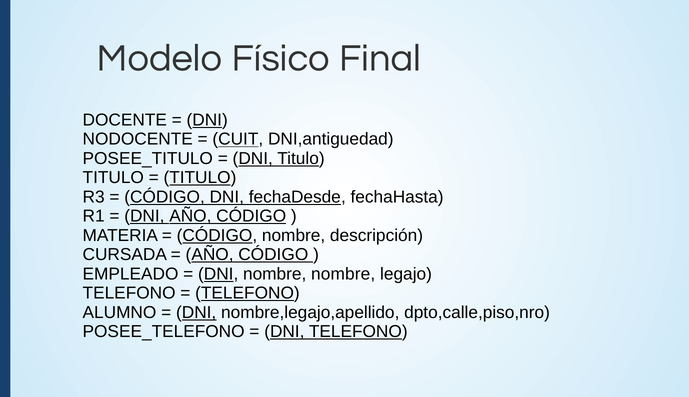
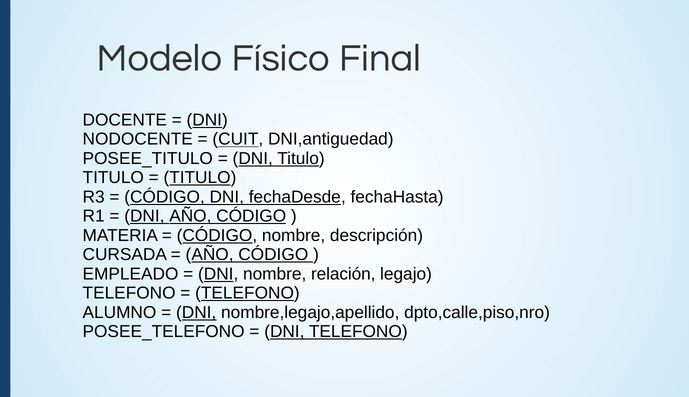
nombre nombre: nombre -> relación (343, 274)
